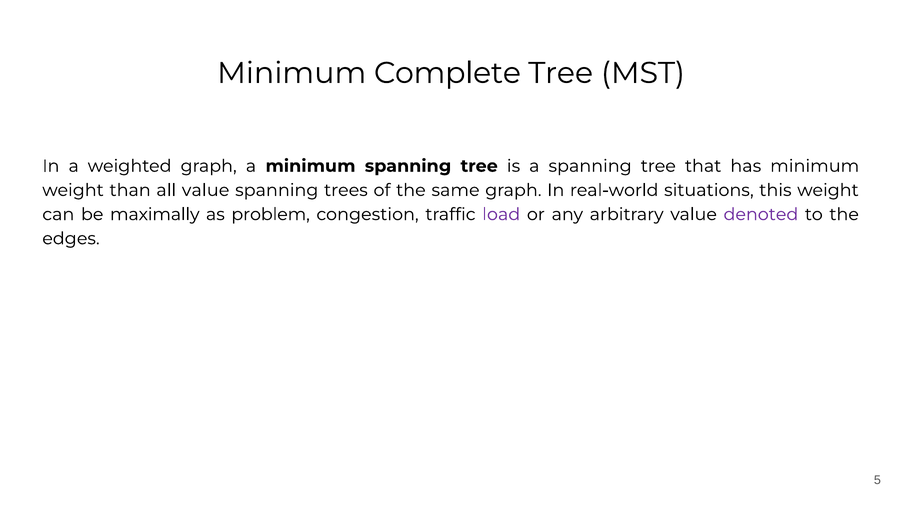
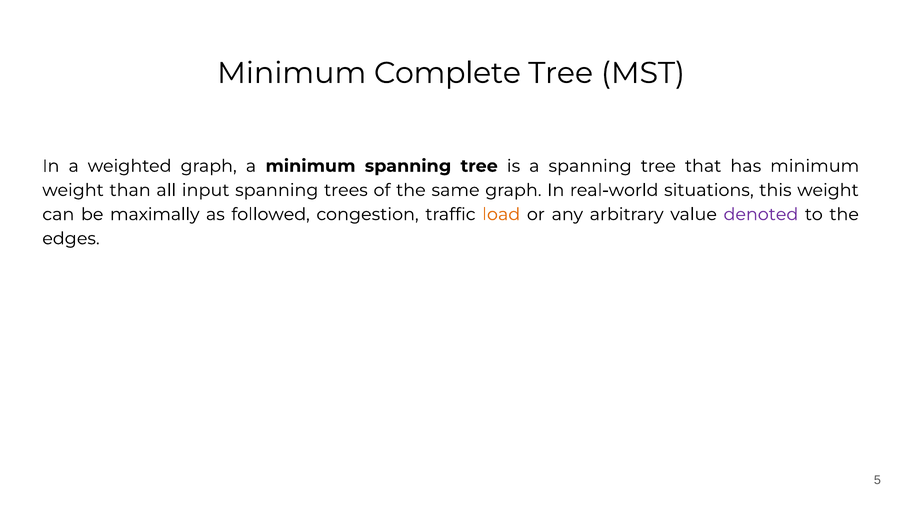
all value: value -> input (206, 190)
problem: problem -> followed (271, 215)
load colour: purple -> orange (501, 215)
